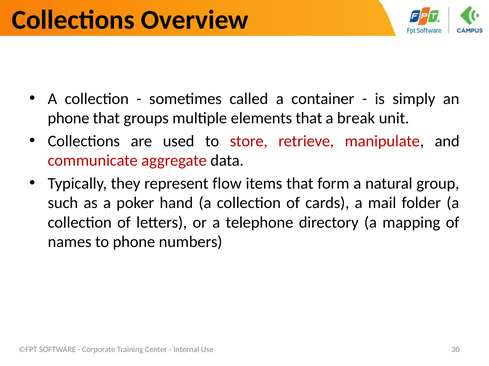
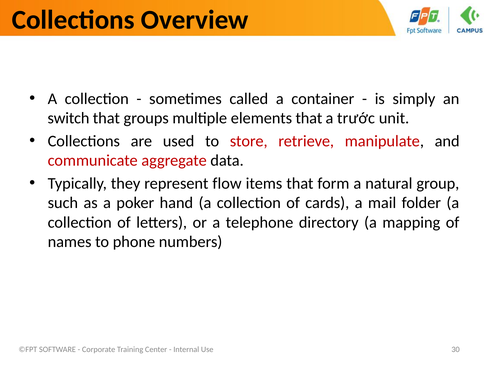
phone: phone -> switch (68, 119)
break: break -> trước (356, 119)
